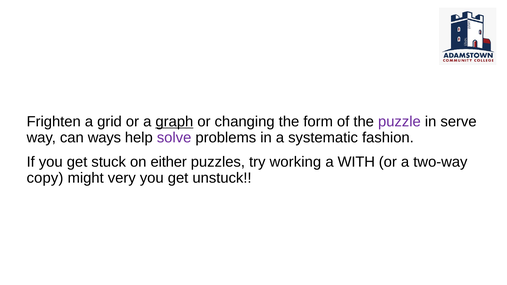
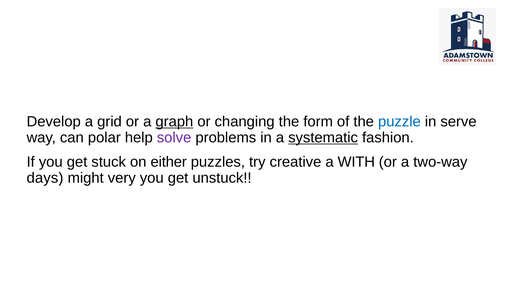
Frighten: Frighten -> Develop (54, 122)
puzzle colour: purple -> blue (399, 122)
ways: ways -> polar (104, 138)
systematic underline: none -> present (323, 138)
working: working -> creative (295, 162)
copy: copy -> days (45, 178)
